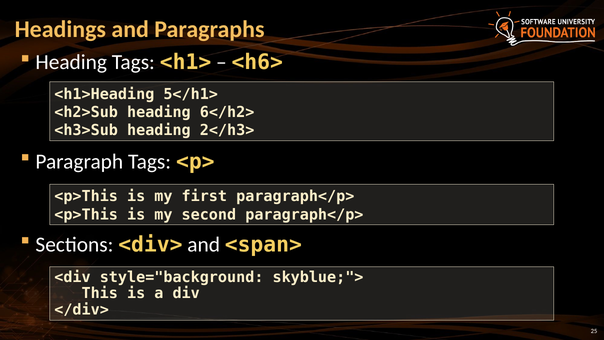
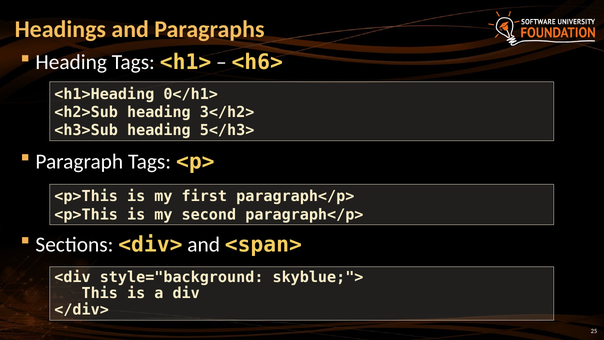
5</h1>: 5</h1> -> 0</h1> (191, 94)
6</h2>: 6</h2> -> 3</h2> (227, 112)
2</h3>: 2</h3> -> 5</h3> (227, 130)
